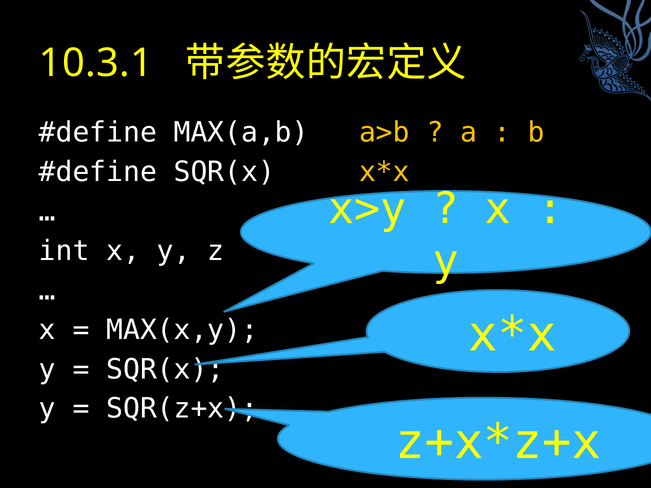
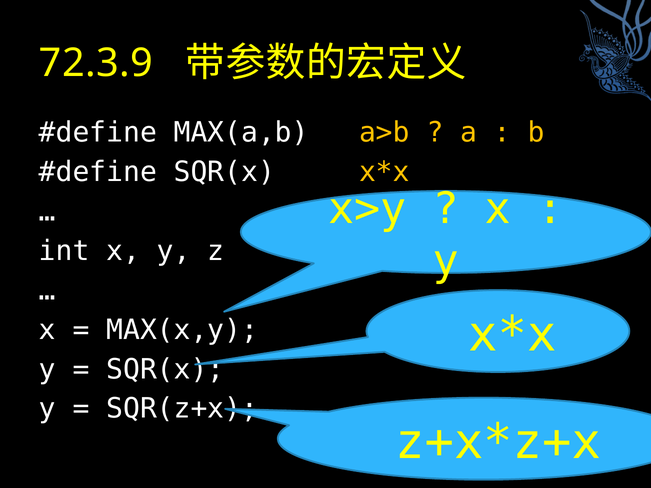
10.3.1: 10.3.1 -> 72.3.9 (96, 63)
